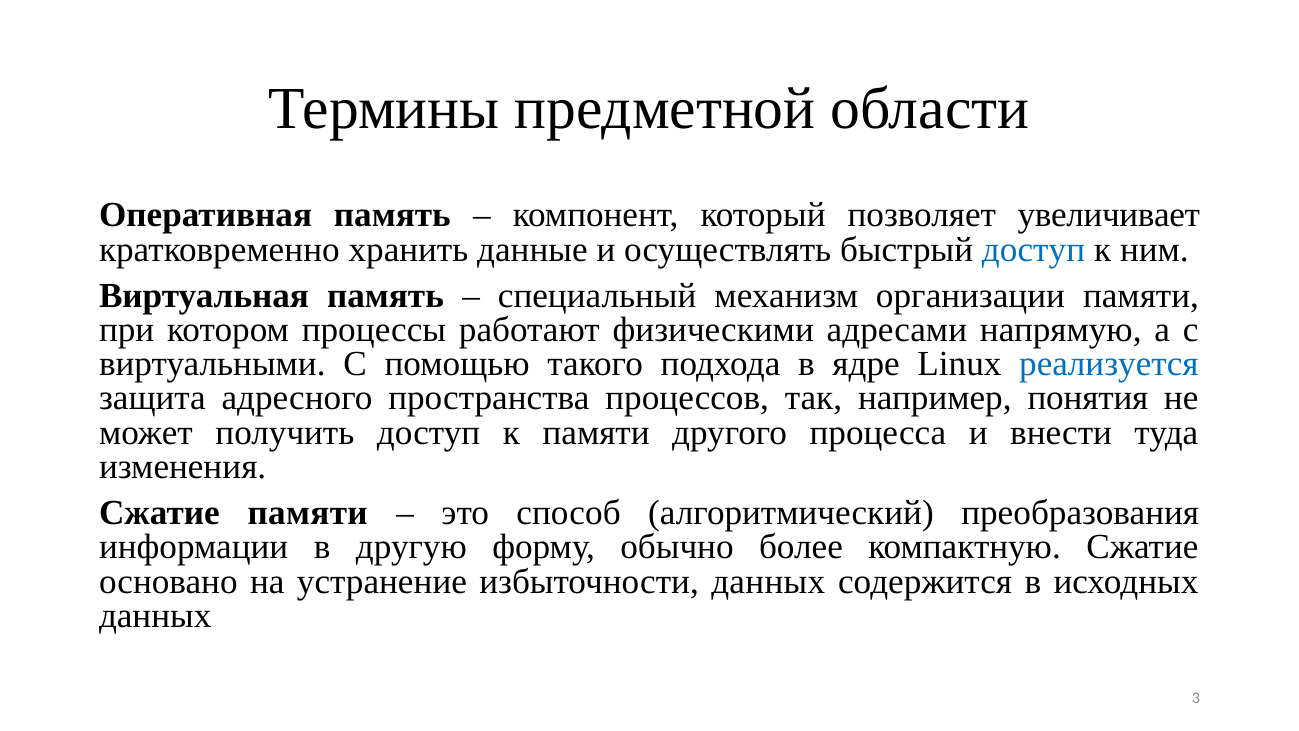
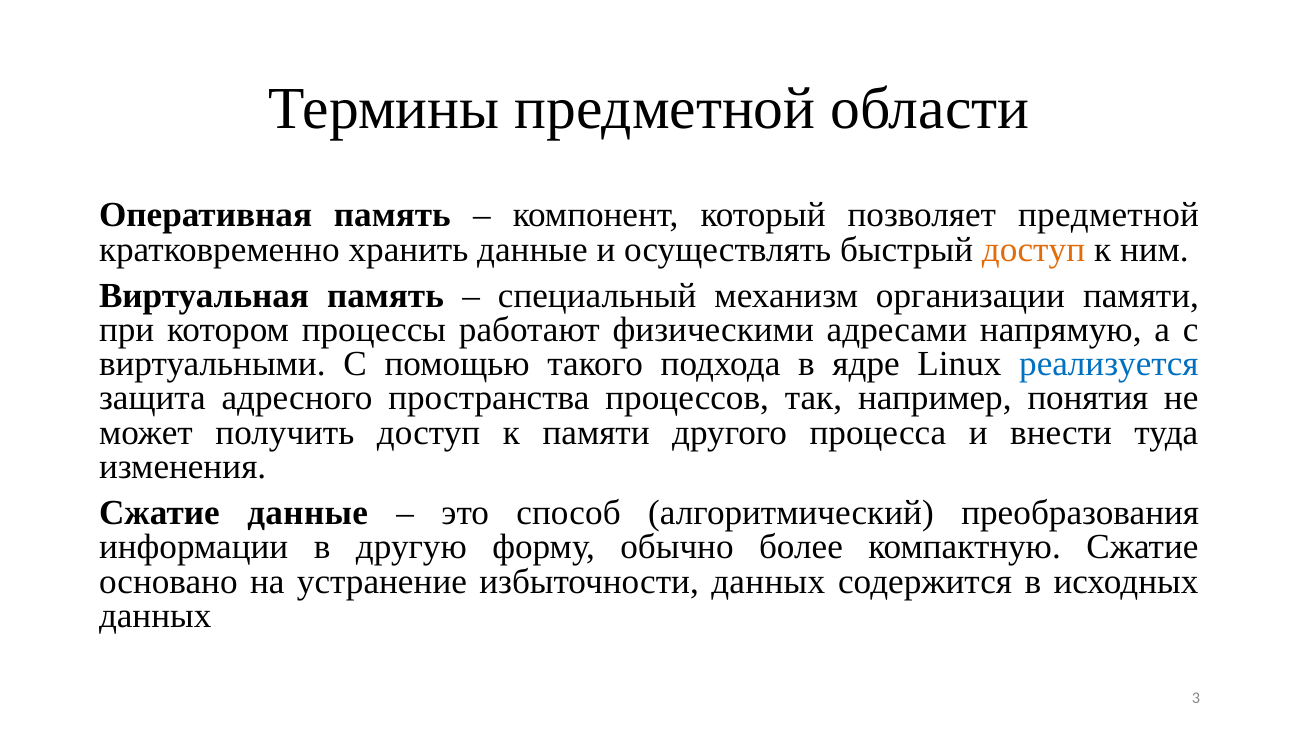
позволяет увеличивает: увеличивает -> предметной (1109, 215)
доступ colour: blue -> orange (1033, 249)
Сжатие памяти: памяти -> данные (308, 513)
